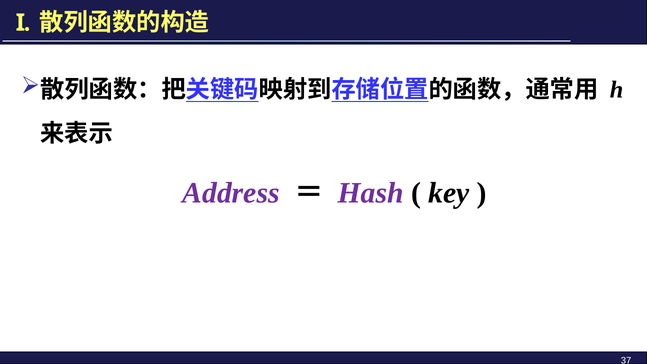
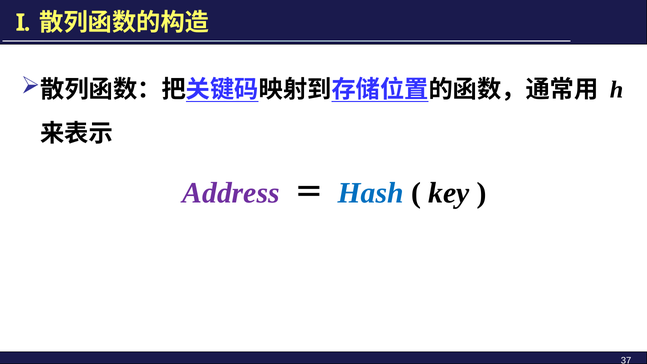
Hash colour: purple -> blue (371, 193)
